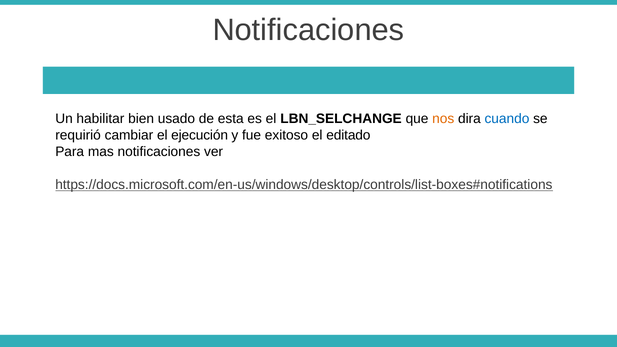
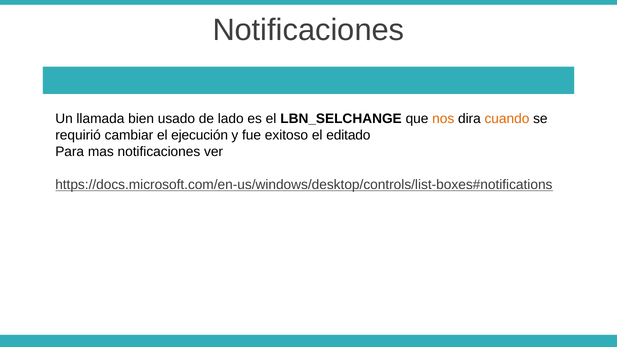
habilitar: habilitar -> llamada (100, 119)
esta: esta -> lado (231, 119)
cuando colour: blue -> orange (507, 119)
